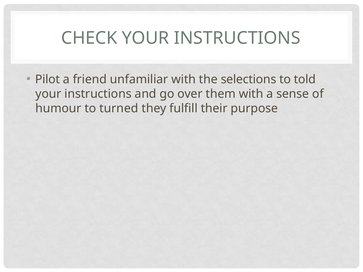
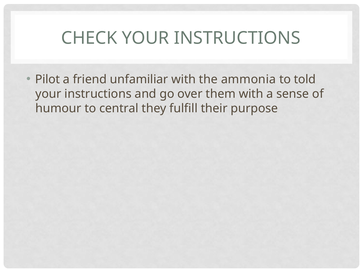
selections: selections -> ammonia (248, 79)
turned: turned -> central (119, 109)
